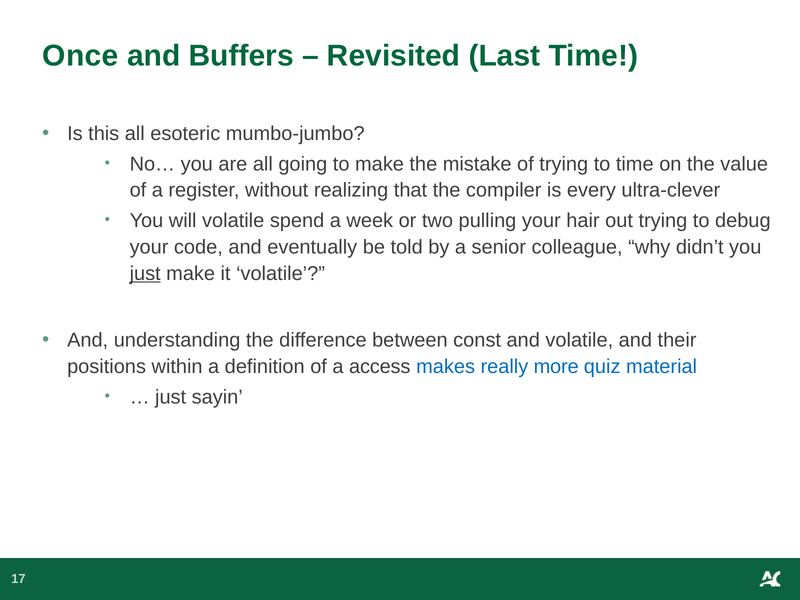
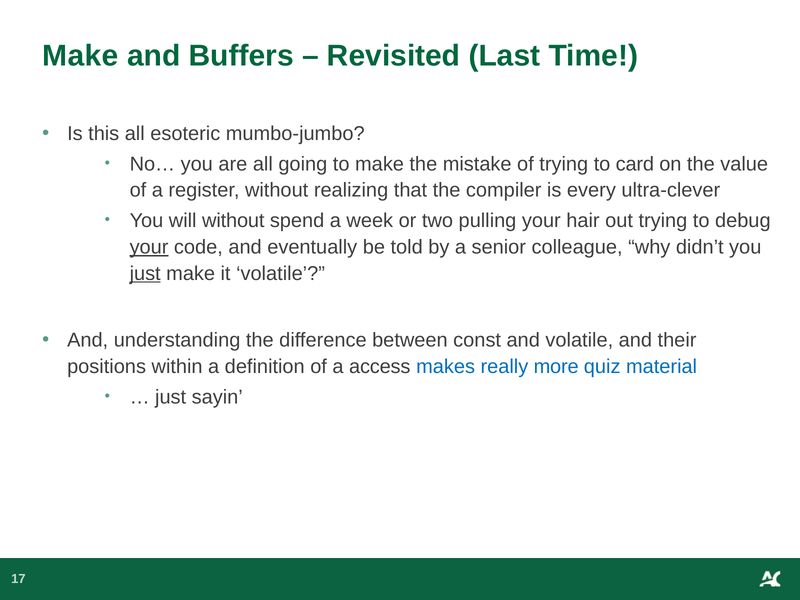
Once: Once -> Make (80, 56)
to time: time -> card (635, 164)
will volatile: volatile -> without (233, 221)
your underline: none -> present (149, 247)
